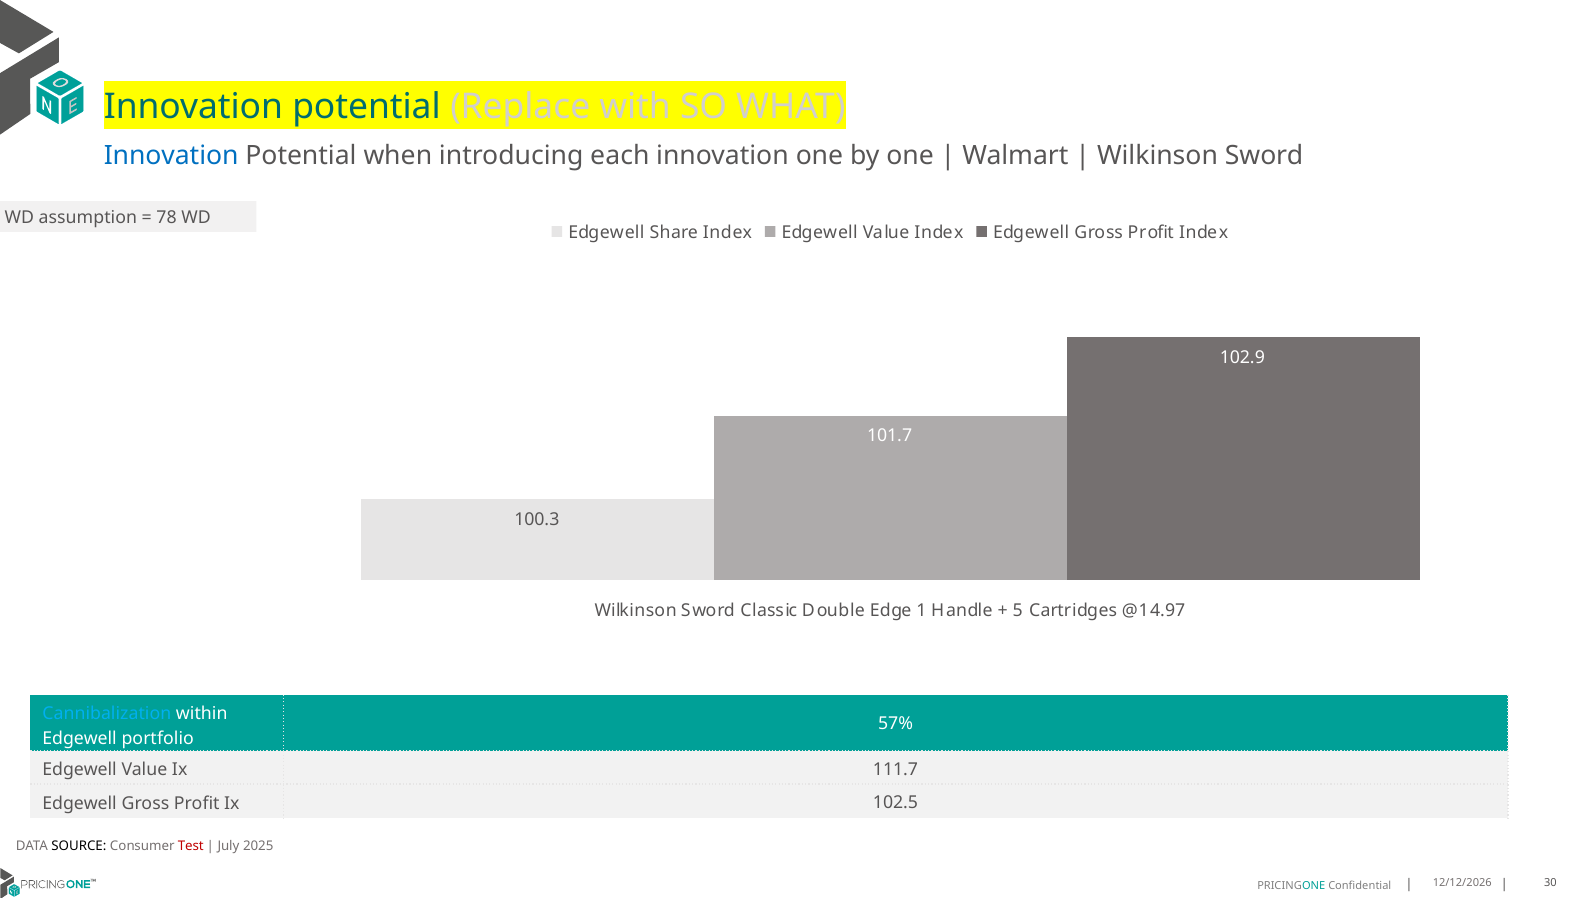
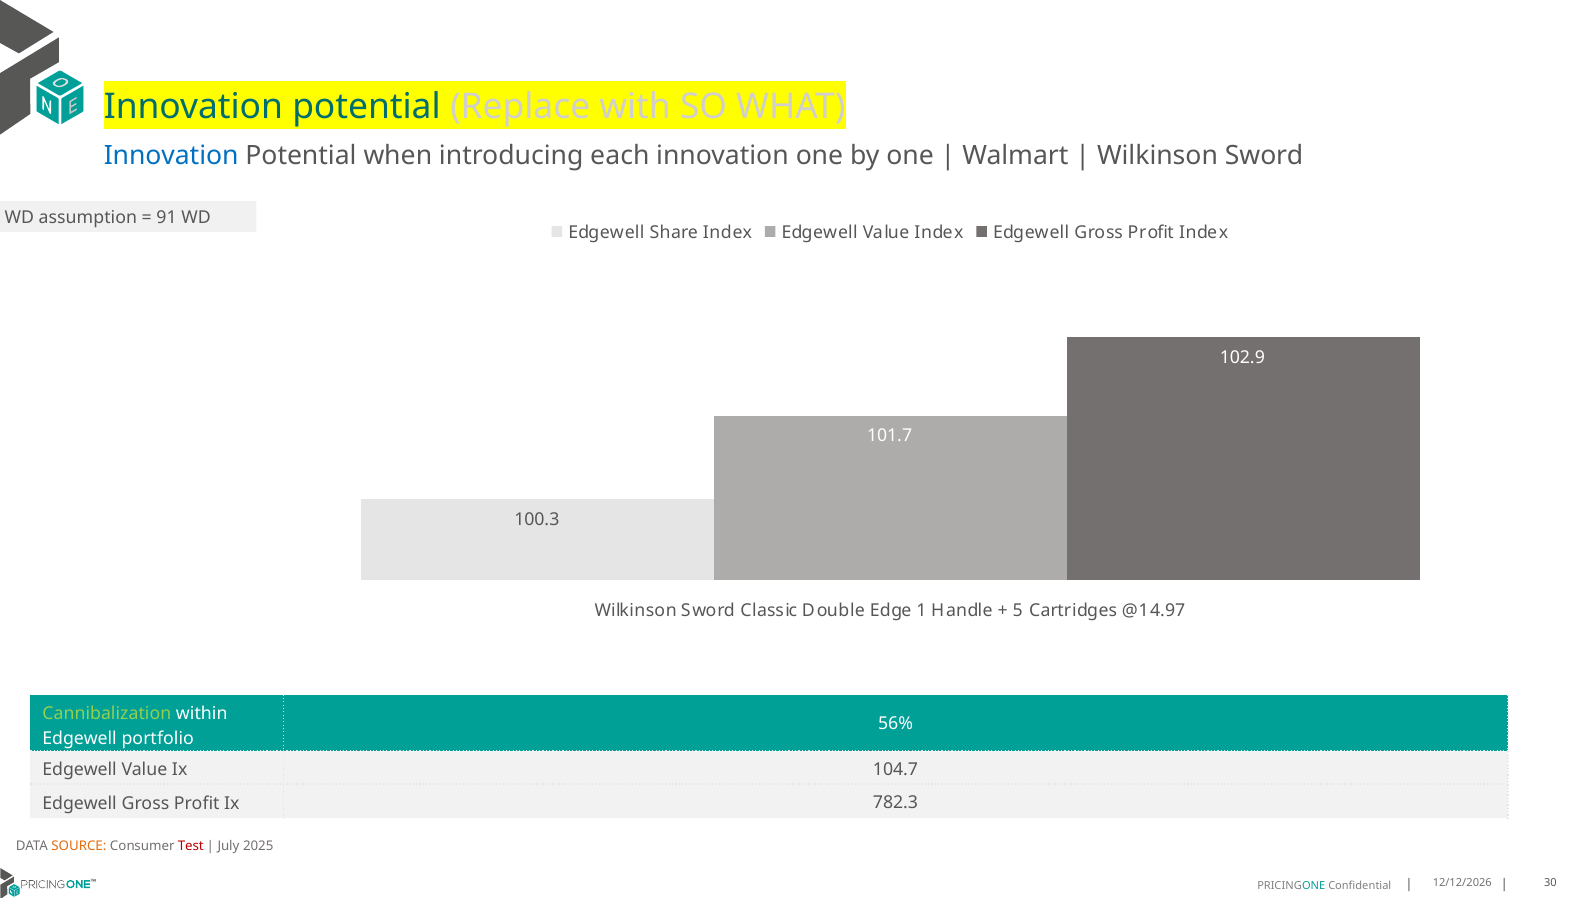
78: 78 -> 91 (167, 218)
Cannibalization colour: light blue -> light green (107, 714)
57%: 57% -> 56% (896, 724)
111.7: 111.7 -> 104.7 (896, 769)
102.5: 102.5 -> 782.3 (896, 803)
SOURCE colour: black -> orange (79, 846)
